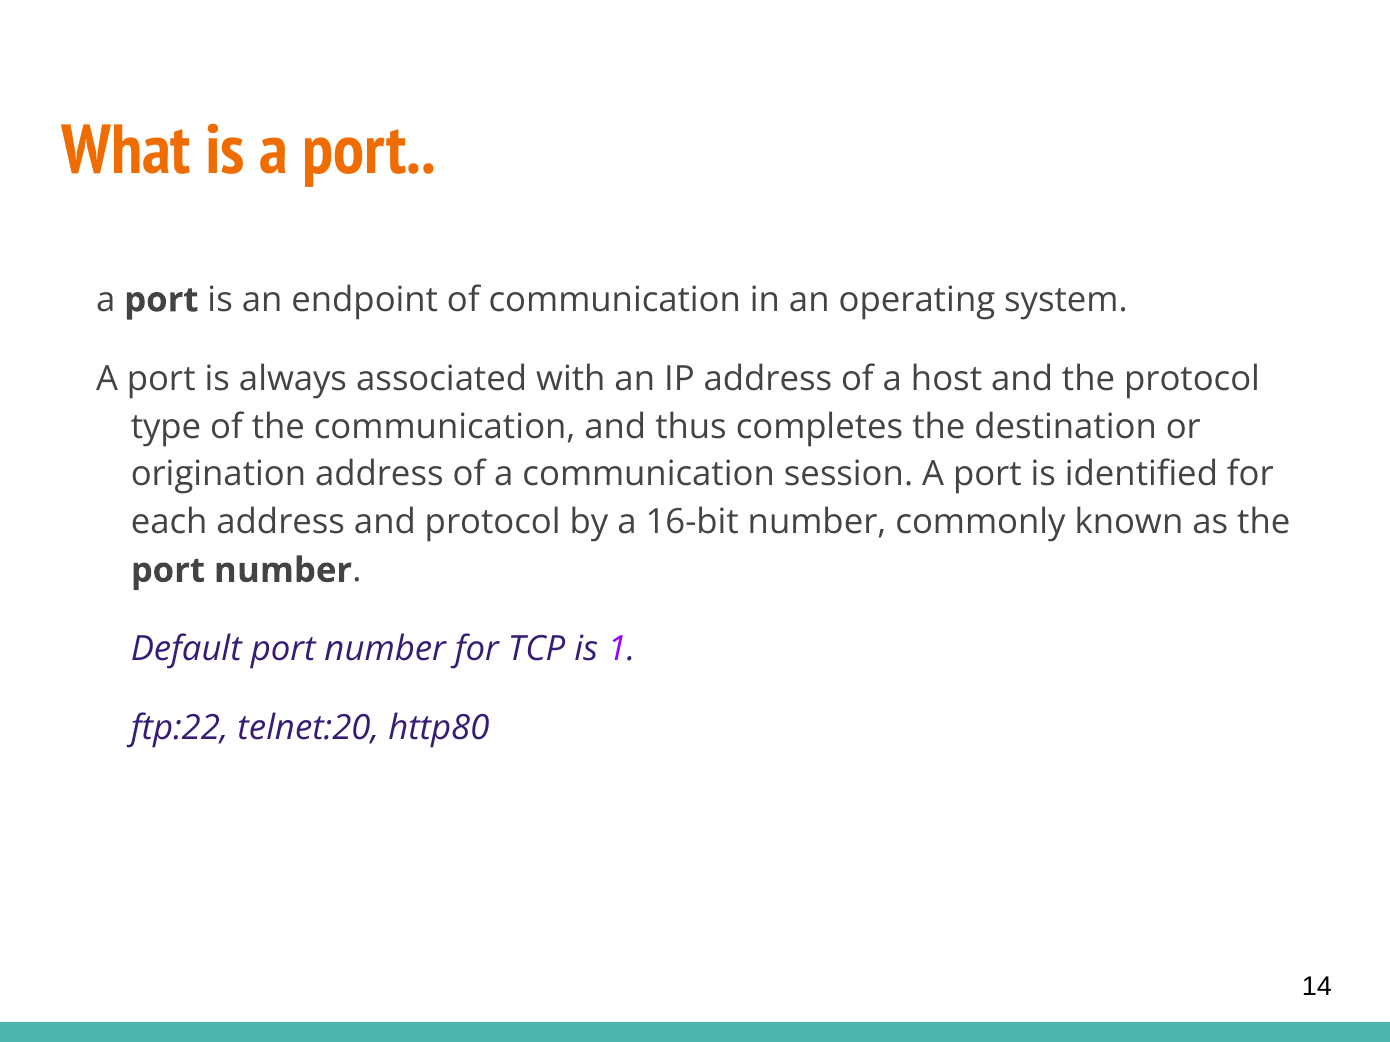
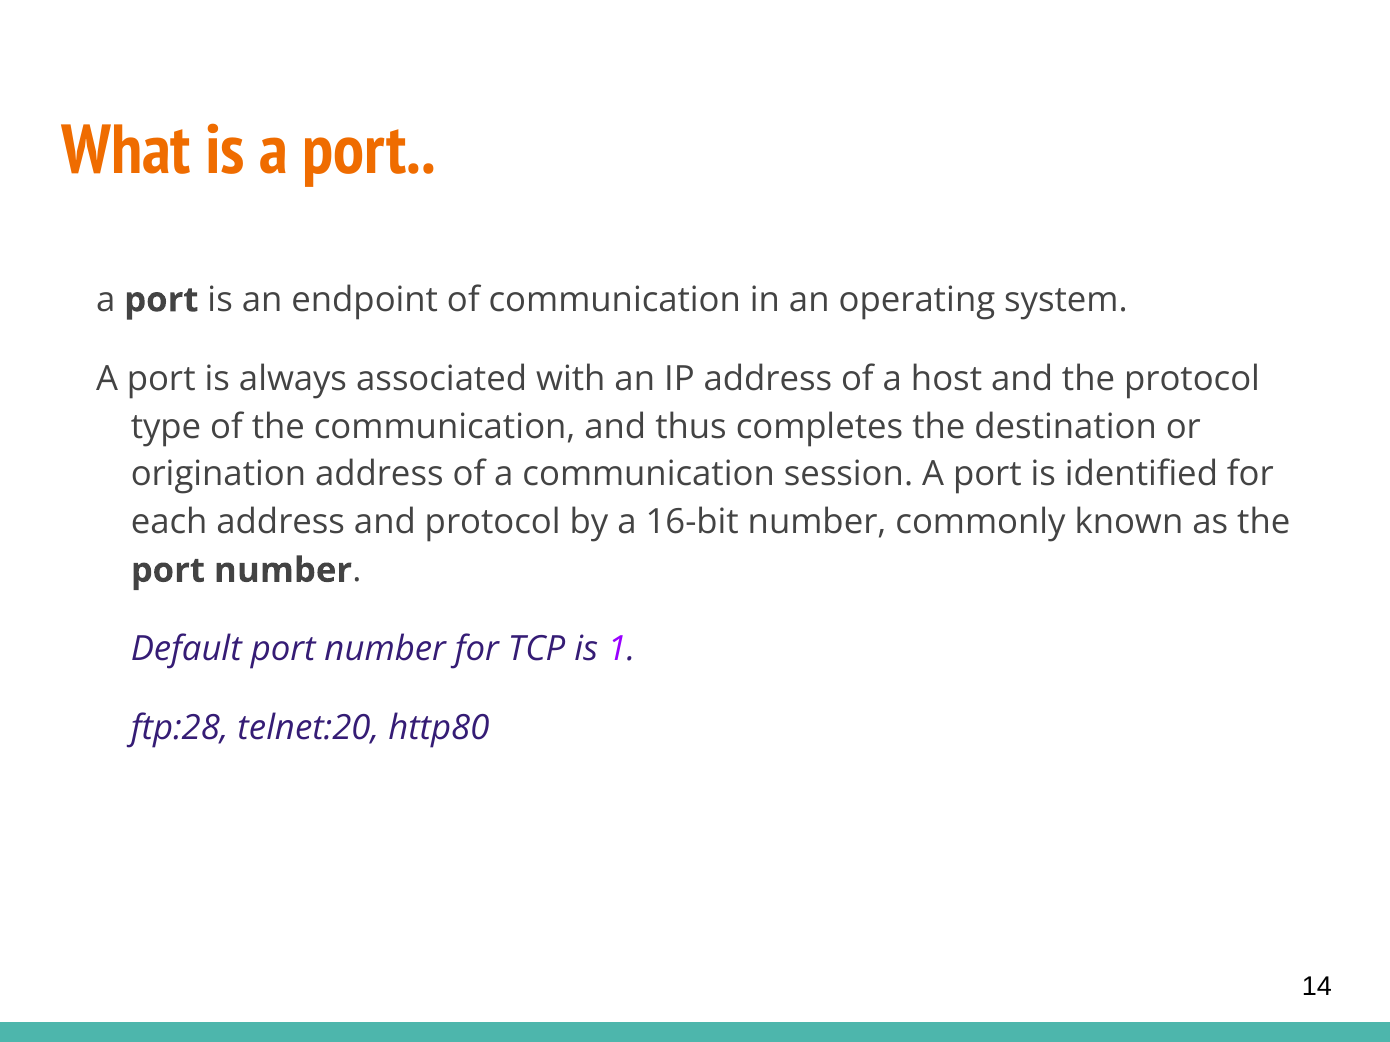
ftp:22: ftp:22 -> ftp:28 (180, 728)
